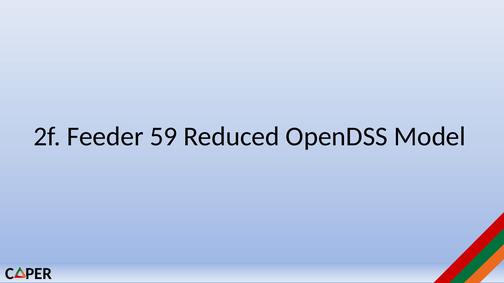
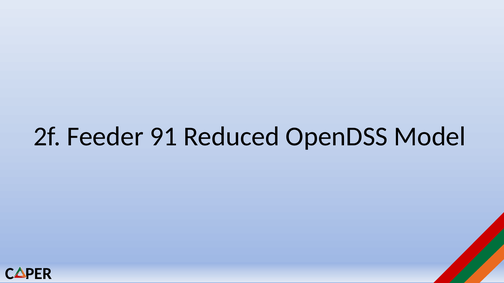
59: 59 -> 91 (164, 137)
